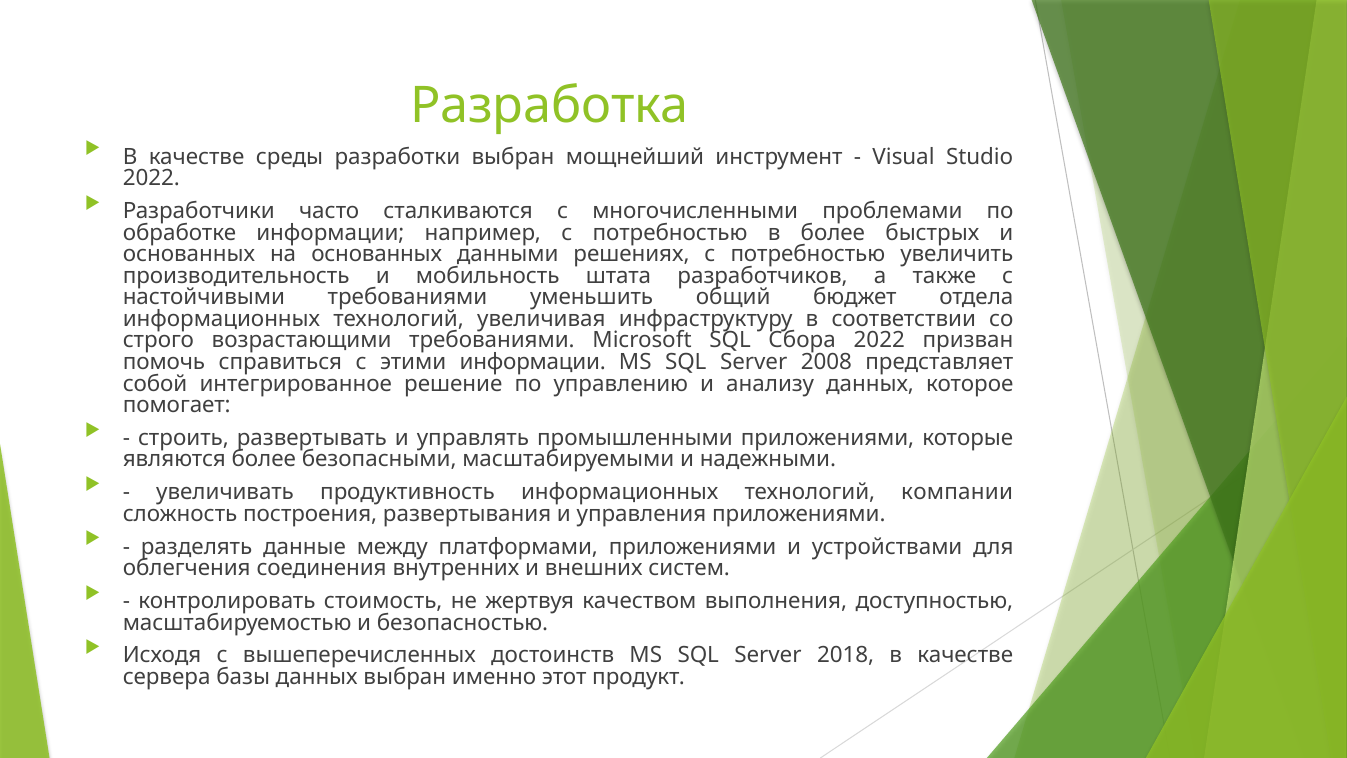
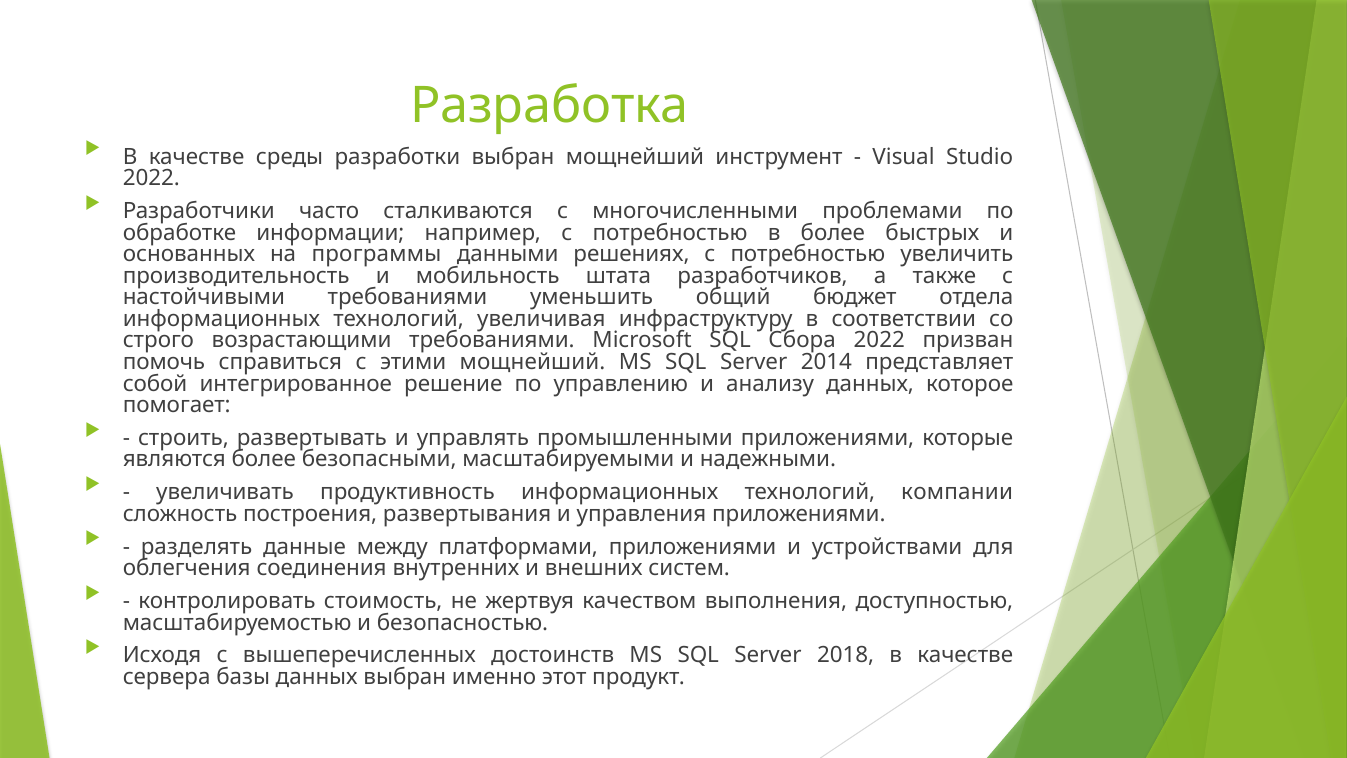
на основанных: основанных -> программы (376, 254)
этими информации: информации -> мощнейший (533, 362)
2008: 2008 -> 2014 (826, 362)
